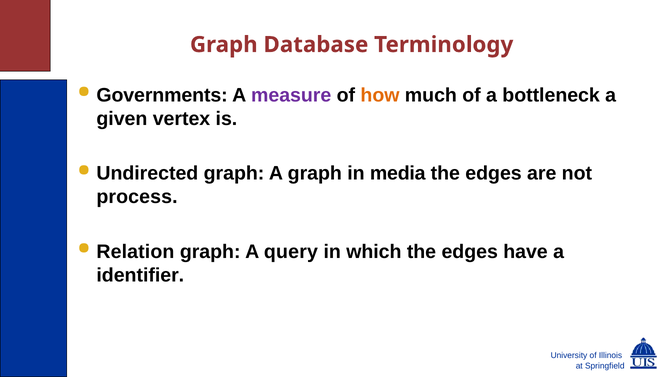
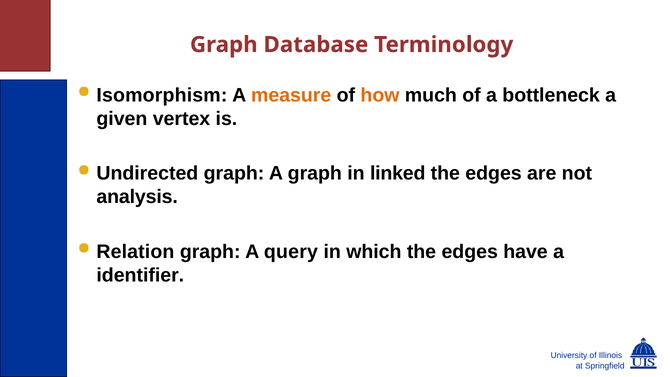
Governments: Governments -> Isomorphism (162, 95)
measure colour: purple -> orange (291, 95)
media: media -> linked (398, 173)
process: process -> analysis (137, 197)
